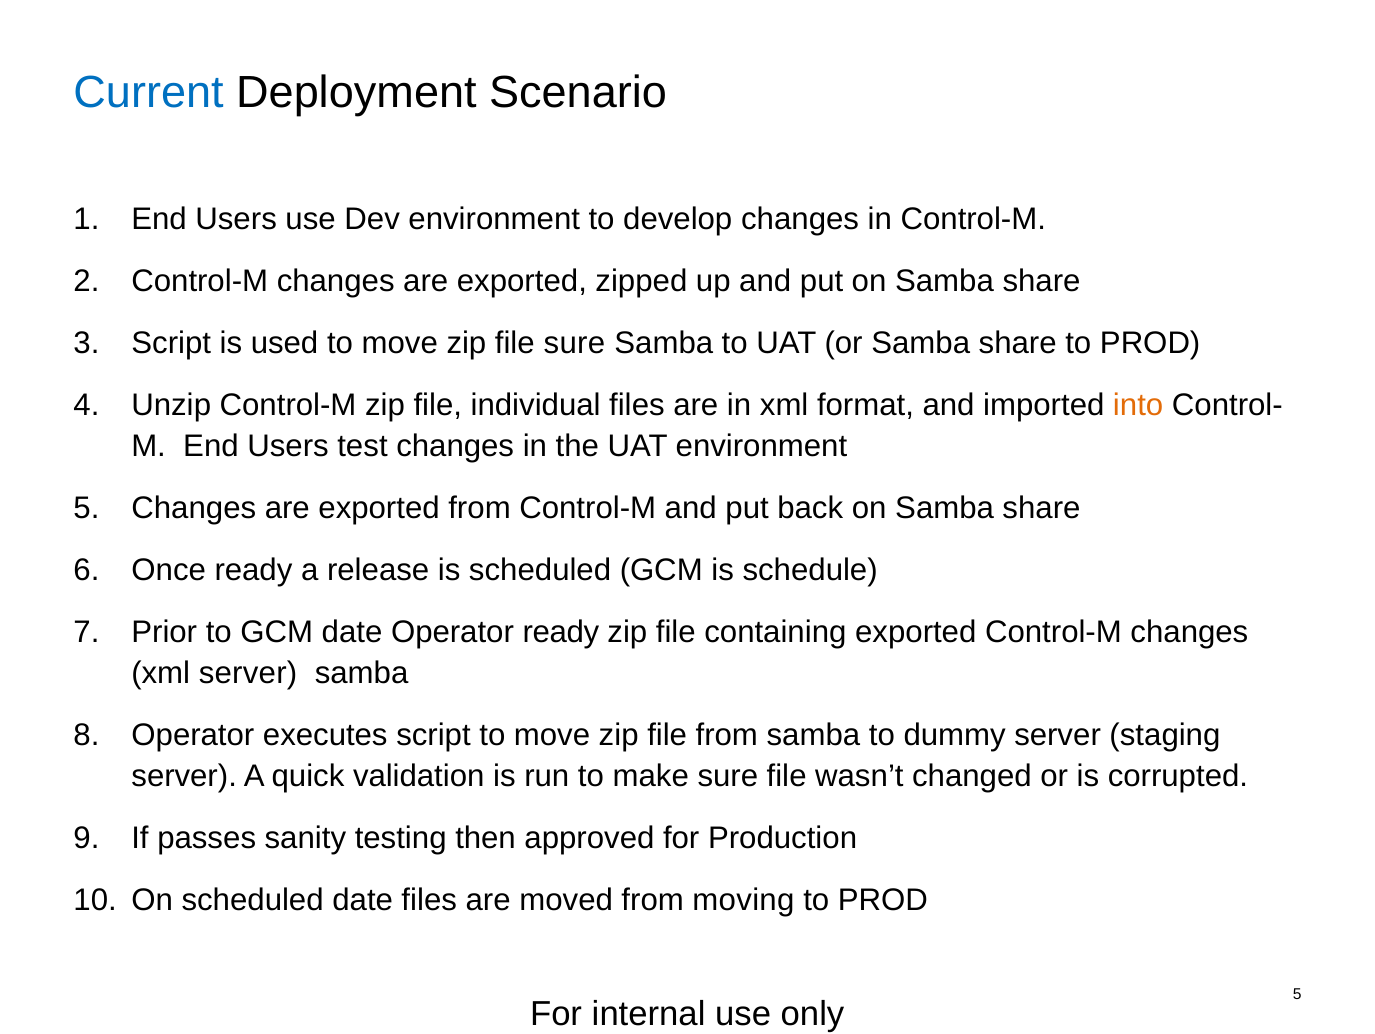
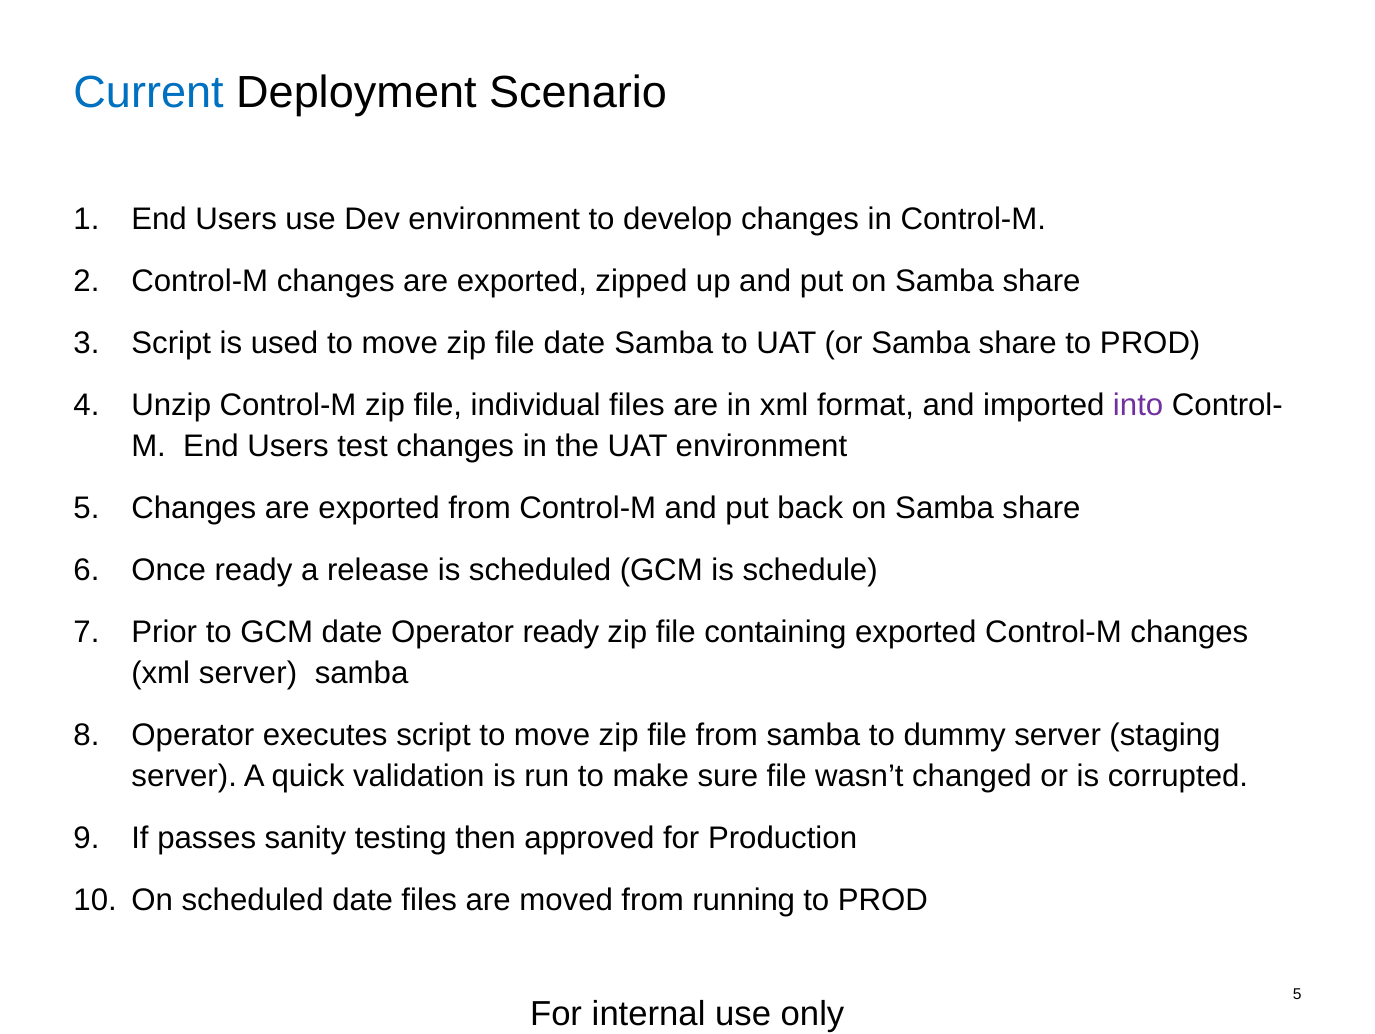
file sure: sure -> date (574, 344)
into colour: orange -> purple (1138, 406)
moving: moving -> running (744, 901)
